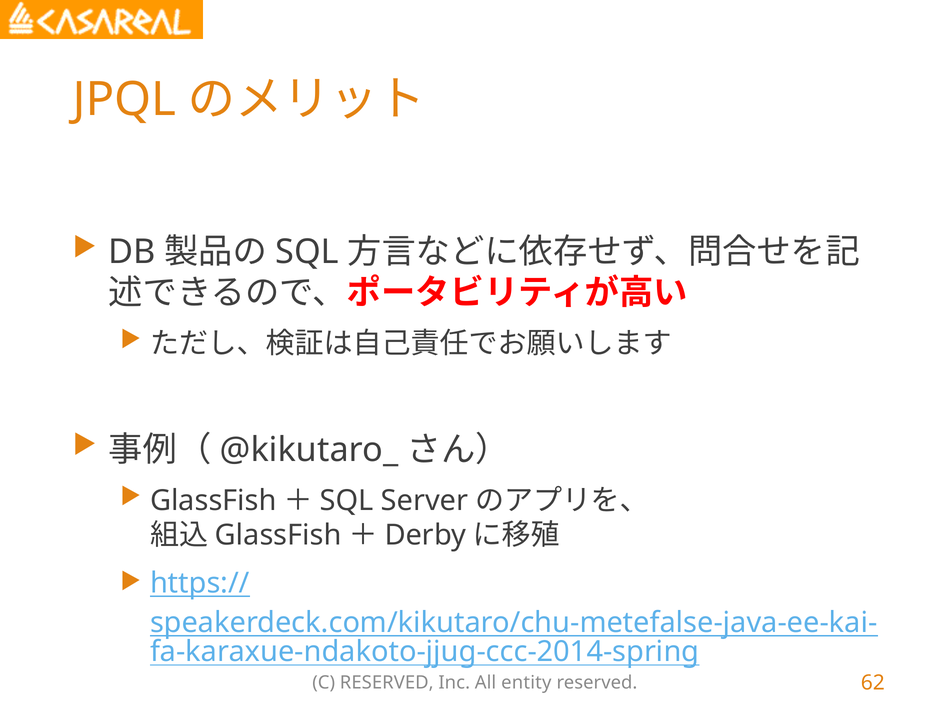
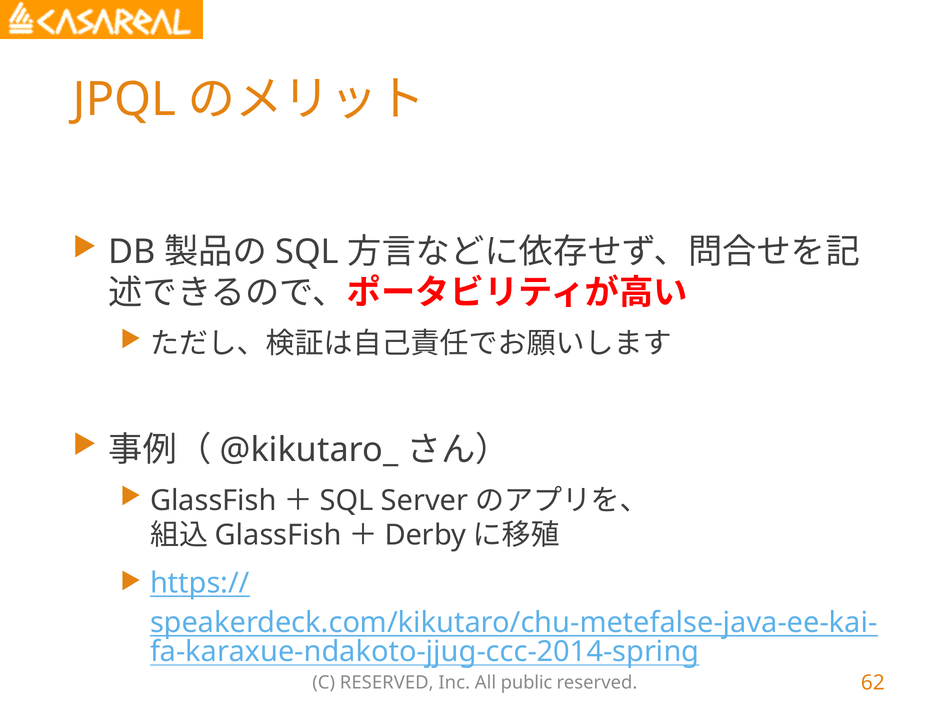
entity: entity -> public (527, 683)
